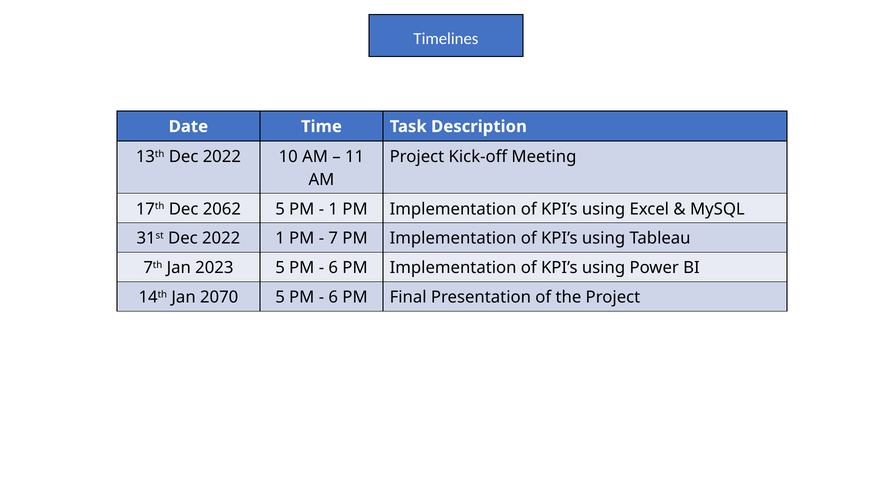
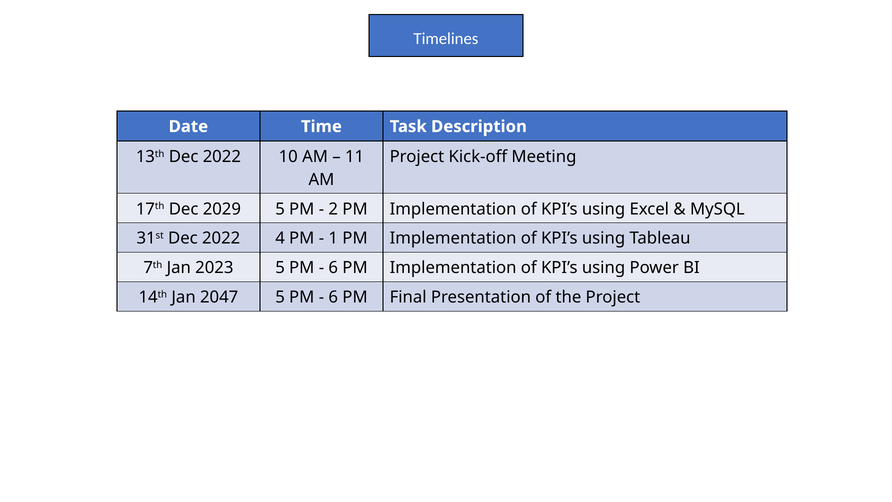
2062: 2062 -> 2029 (222, 209)
1: 1 -> 2 (333, 209)
2022 1: 1 -> 4 (280, 238)
7: 7 -> 1 (333, 238)
2070: 2070 -> 2047 (219, 297)
